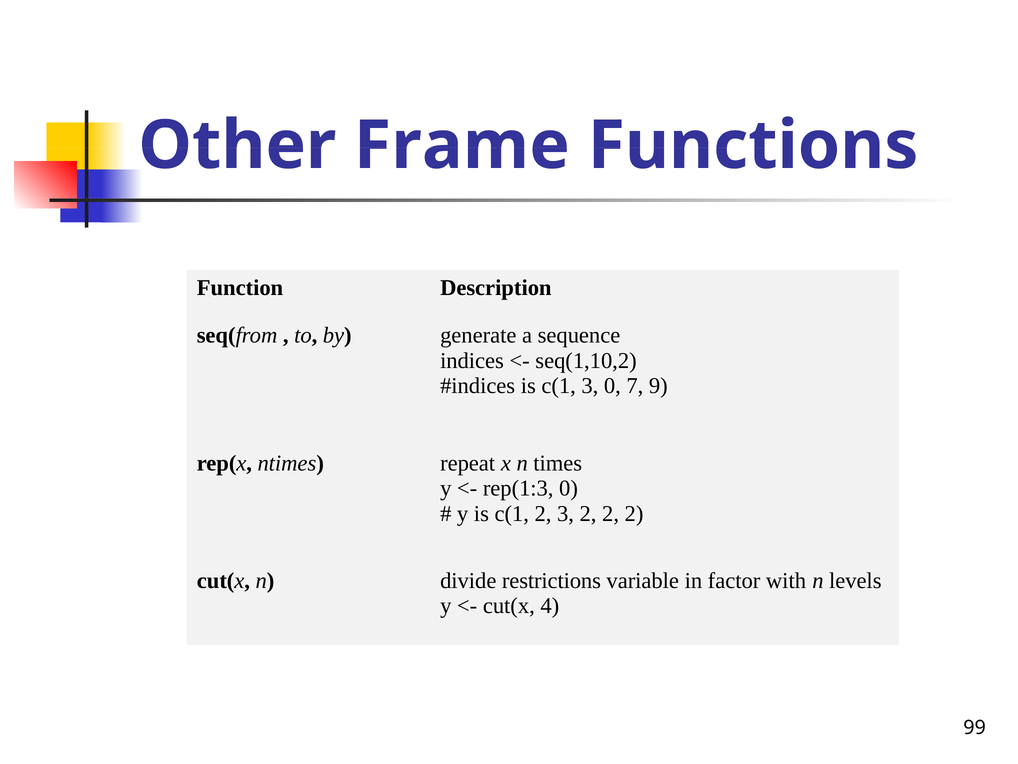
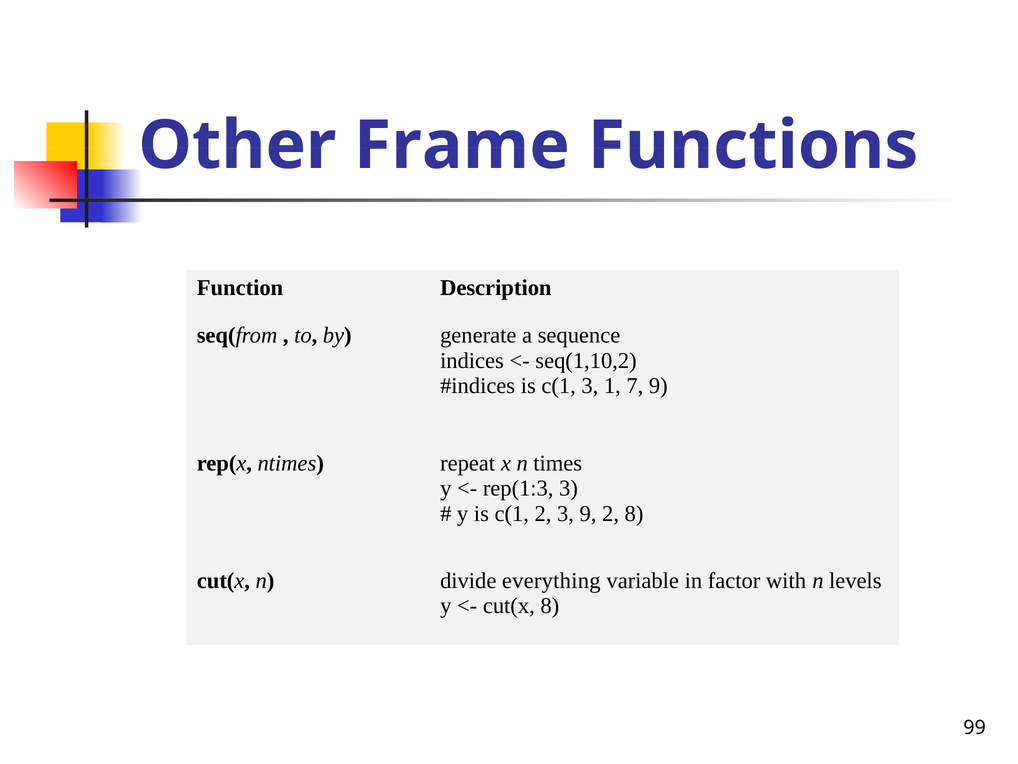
3 0: 0 -> 1 (612, 386)
rep(1:3 0: 0 -> 3 (568, 488)
3 2: 2 -> 9 (588, 513)
2: 2 -> 8 (634, 513)
restrictions: restrictions -> everything (551, 580)
cut(x 4: 4 -> 8 (550, 605)
